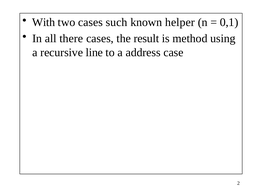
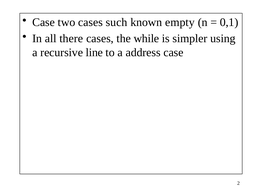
With: With -> Case (44, 22)
helper: helper -> empty (180, 22)
result: result -> while (146, 39)
method: method -> simpler (190, 39)
